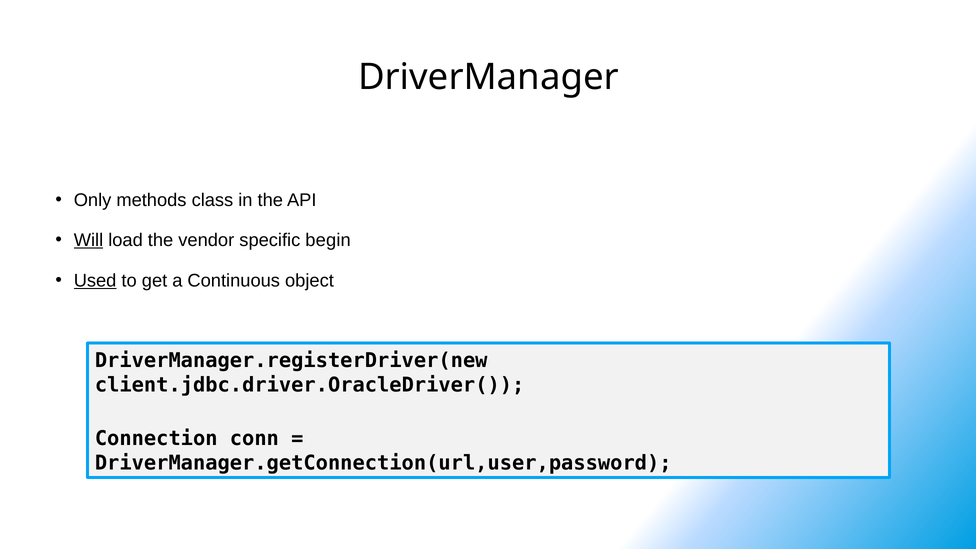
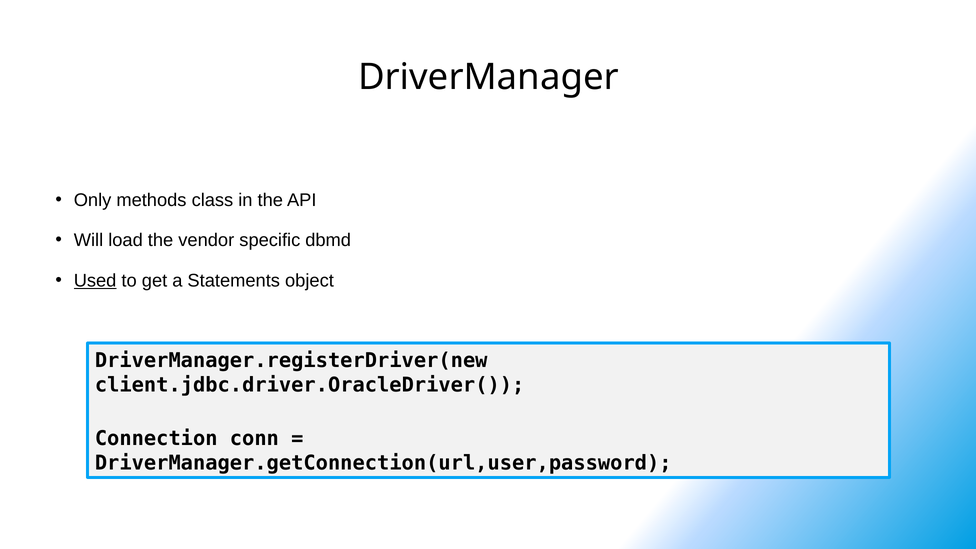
Will underline: present -> none (88, 240)
begin: begin -> dbmd (328, 240)
Continuous: Continuous -> Statements (234, 281)
